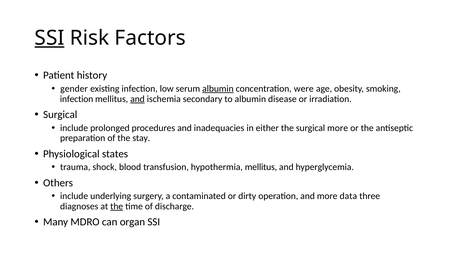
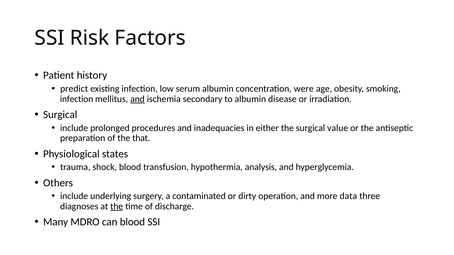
SSI underline: present -> none (50, 38)
gender: gender -> predict (74, 89)
albumin underline: present -> none (218, 89)
surgical more: more -> value (338, 128)
stay: stay -> that (141, 138)
hypothermia mellitus: mellitus -> analysis (261, 167)
can organ: organ -> blood (132, 222)
